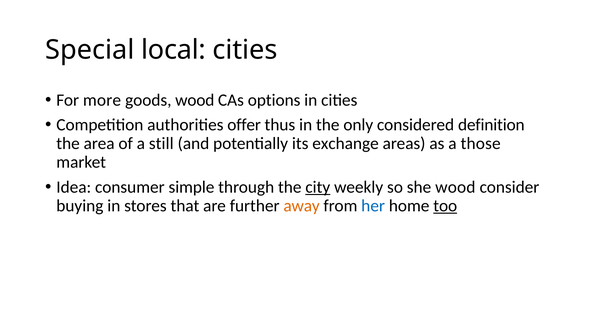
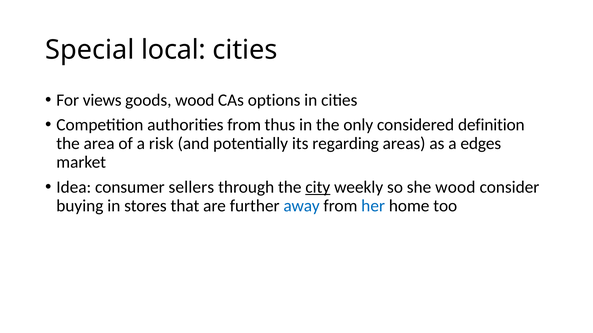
more: more -> views (102, 100)
authorities offer: offer -> from (244, 125)
still: still -> risk (161, 144)
exchange: exchange -> regarding (346, 144)
those: those -> edges (481, 144)
simple: simple -> sellers (191, 187)
away colour: orange -> blue (302, 206)
too underline: present -> none (445, 206)
